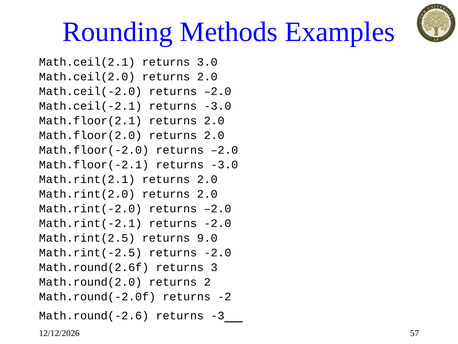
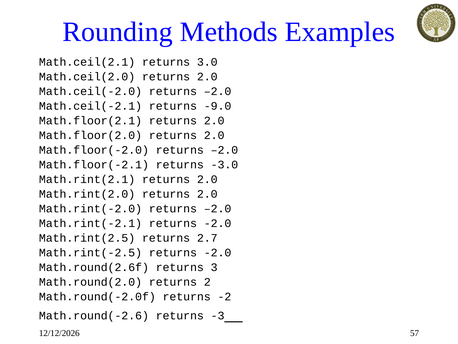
Math.ceil(-2.1 returns -3.0: -3.0 -> -9.0 (218, 106)
9.0: 9.0 -> 2.7 (207, 238)
